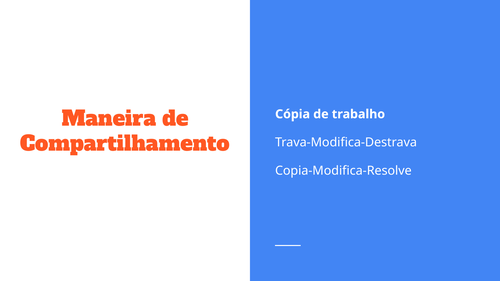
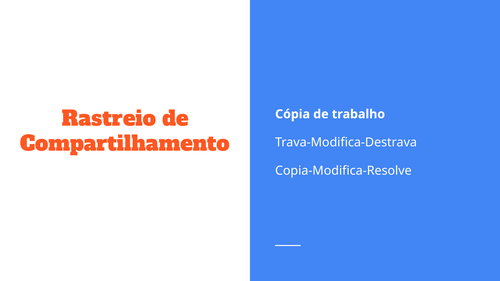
Maneira: Maneira -> Rastreio (109, 119)
